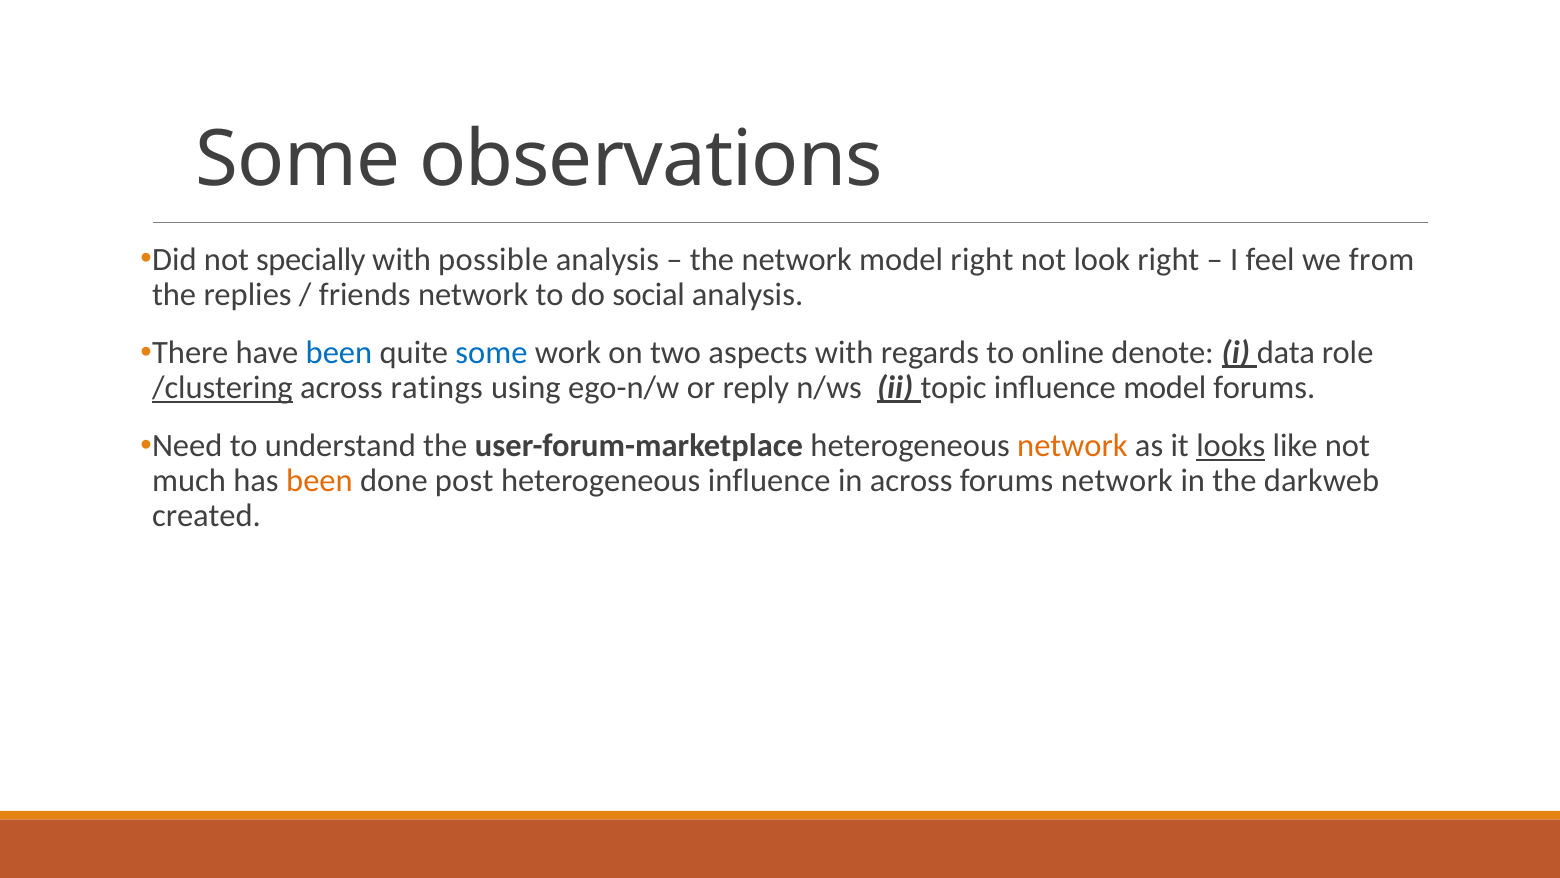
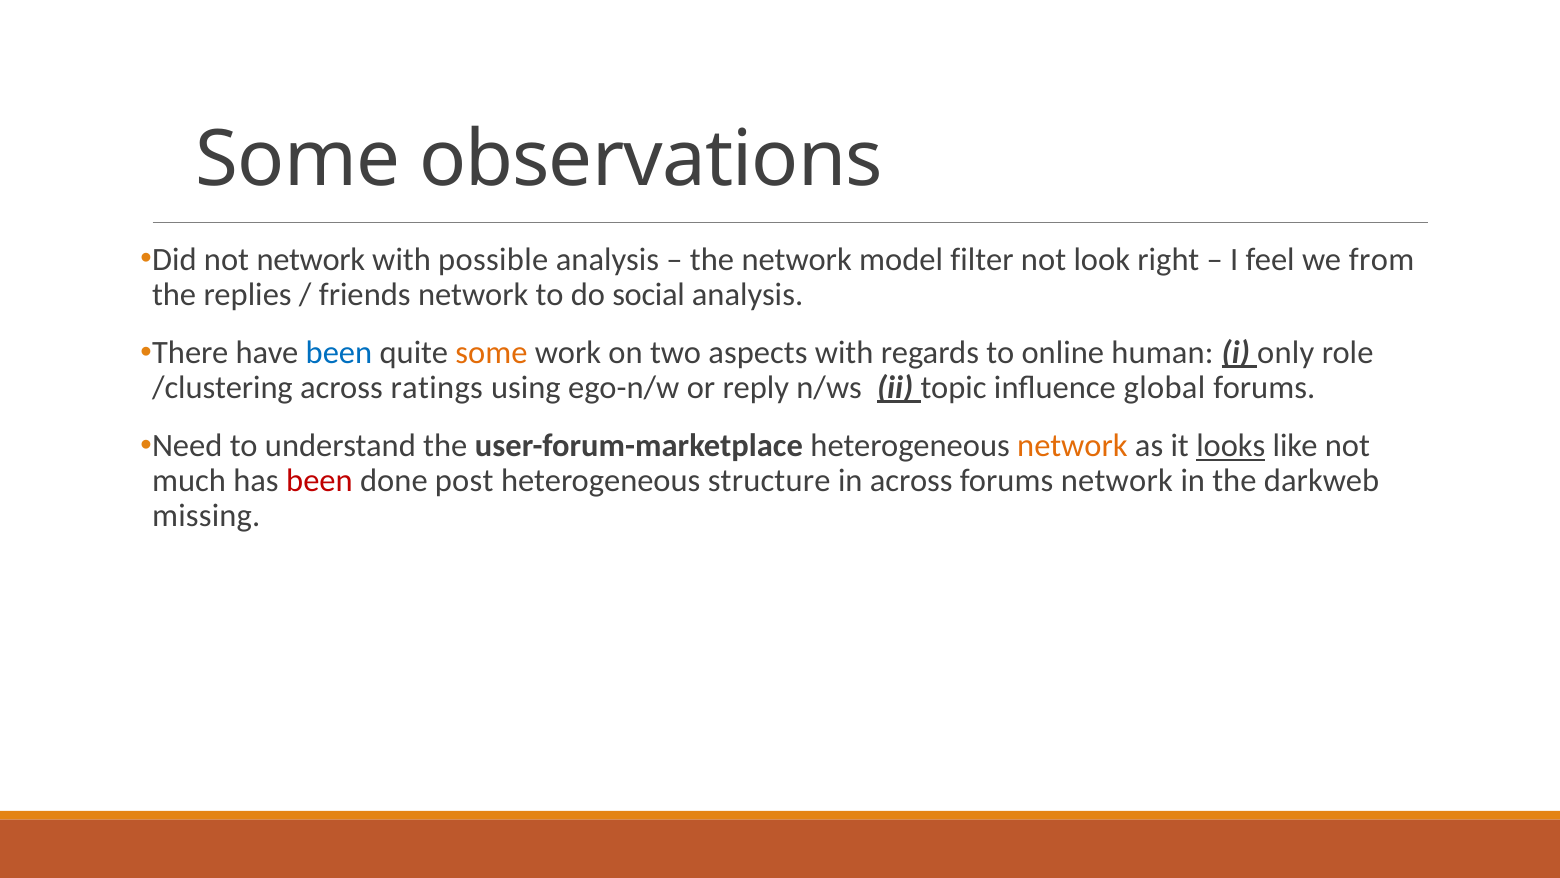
not specially: specially -> network (311, 259)
model right: right -> filter (982, 259)
some colour: blue -> orange (491, 352)
denote: denote -> human (1162, 352)
data: data -> only (1286, 352)
/clustering underline: present -> none (222, 388)
influence model: model -> global (1164, 388)
been colour: orange -> red (319, 481)
heterogeneous influence: influence -> structure (769, 481)
created: created -> missing (206, 516)
